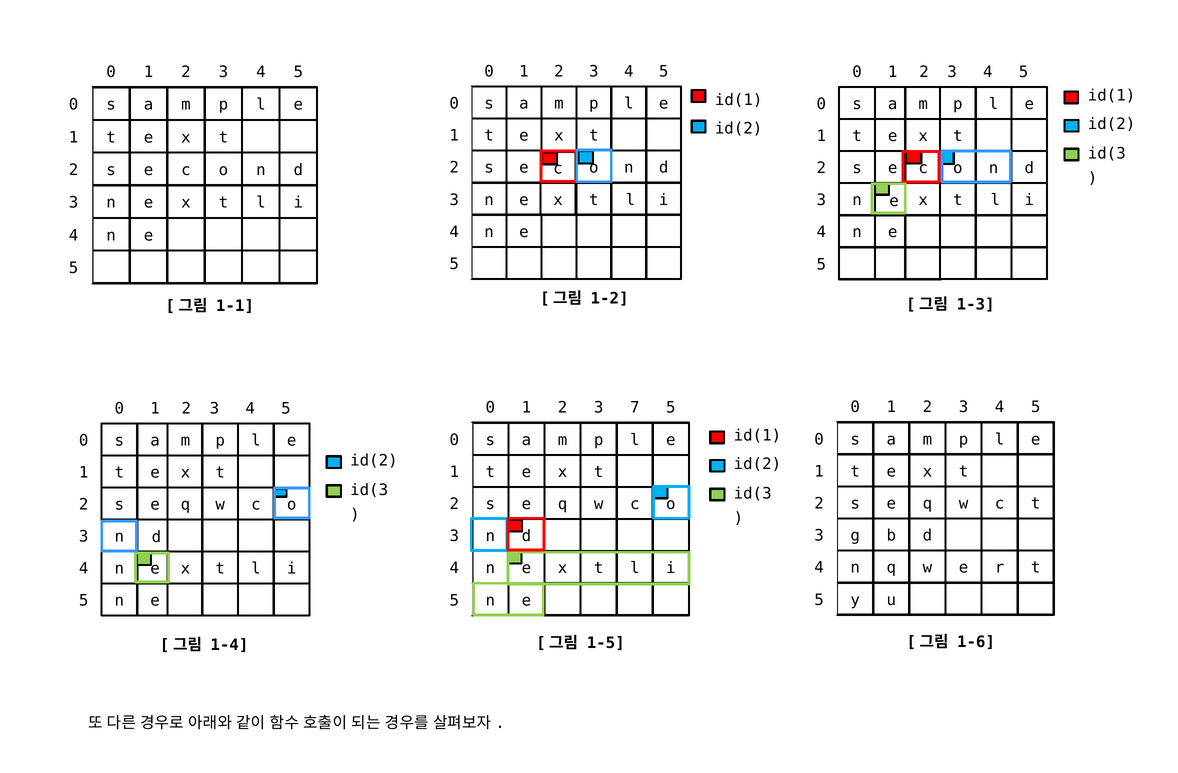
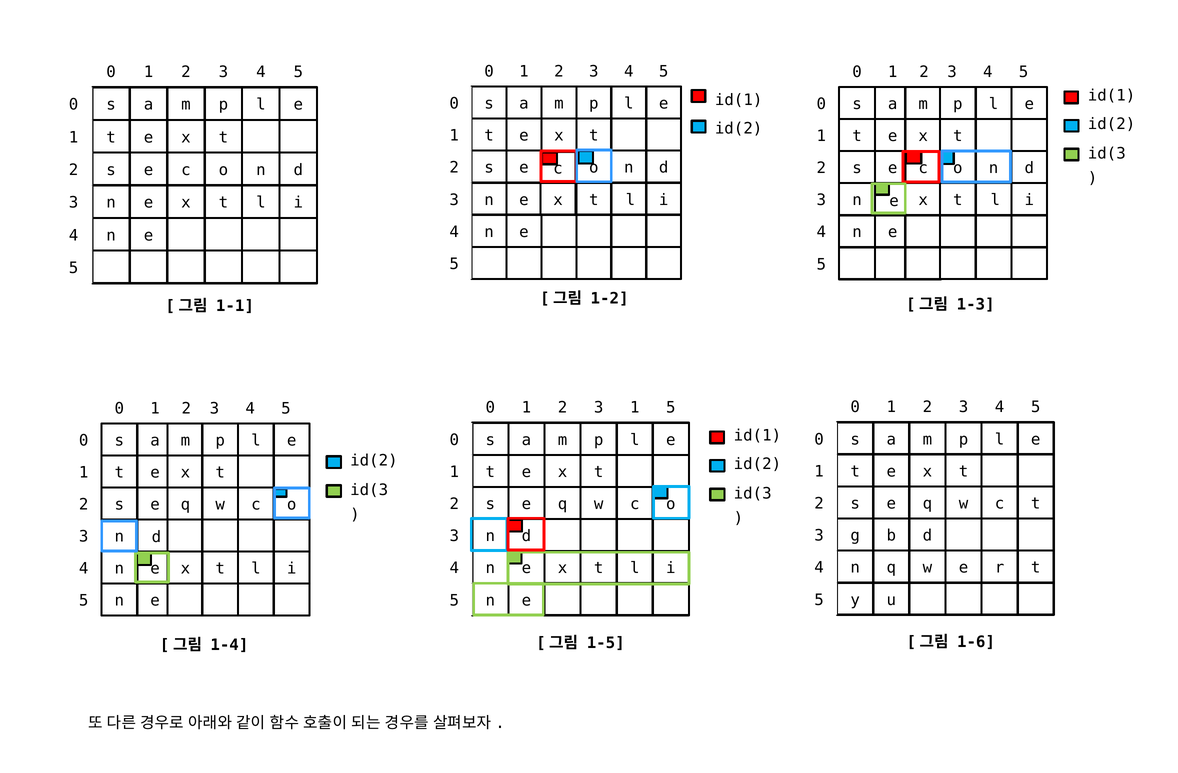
3 7: 7 -> 1 (635, 408)
